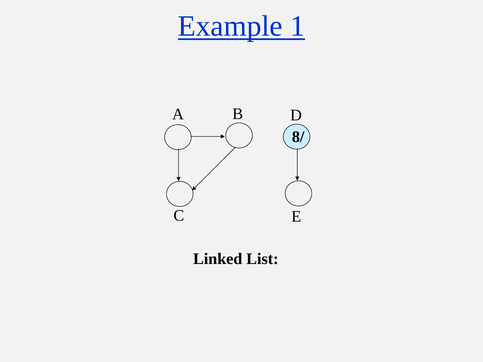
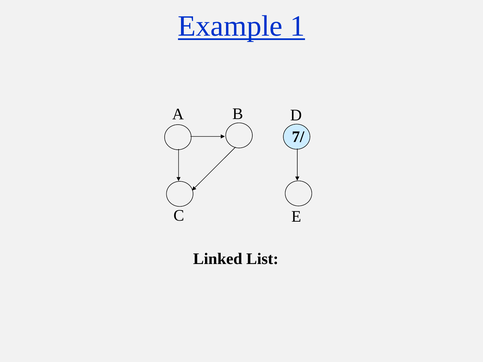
8/: 8/ -> 7/ (298, 137)
